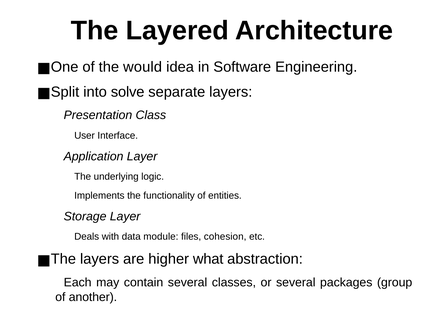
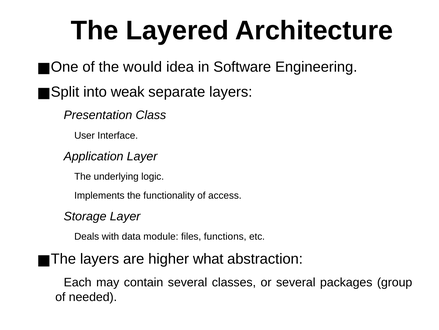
solve: solve -> weak (128, 92)
entities: entities -> access (225, 195)
cohesion: cohesion -> functions (225, 236)
another: another -> needed (93, 296)
